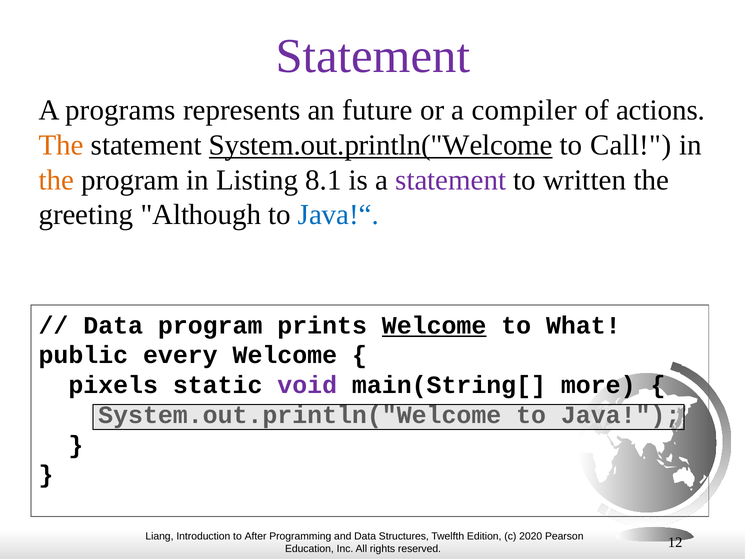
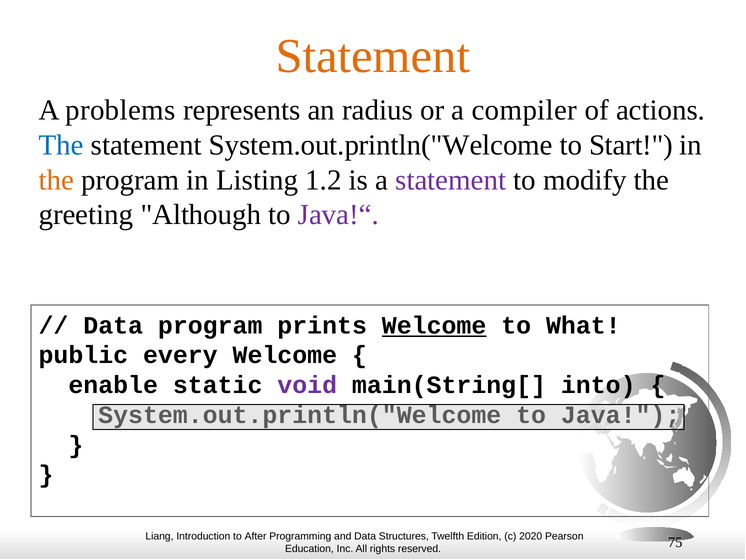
Statement colour: purple -> orange (373, 56)
programs: programs -> problems (120, 110)
future: future -> radius (378, 110)
The colour: orange -> blue (61, 145)
System.out.println("Welcome underline: present -> none (381, 145)
Call: Call -> Start (631, 145)
8.1: 8.1 -> 1.2 (323, 180)
written: written -> modify (585, 180)
Java!“ colour: blue -> purple (338, 215)
pixels: pixels -> enable (113, 385)
more: more -> into (598, 385)
12: 12 -> 75 (675, 542)
